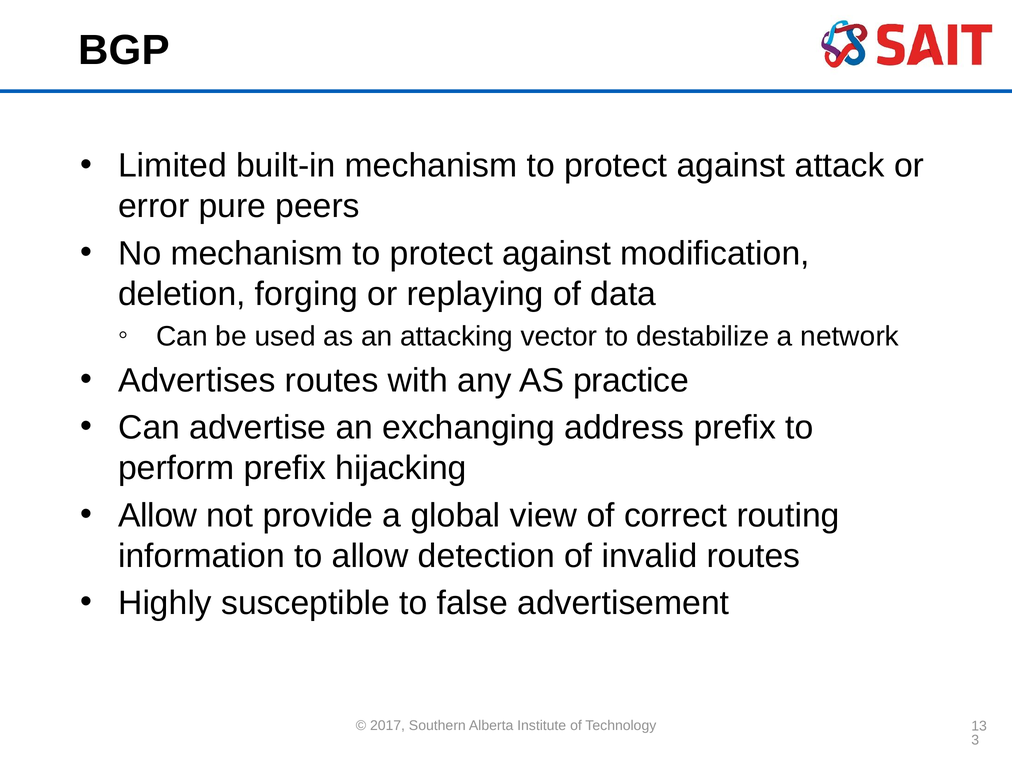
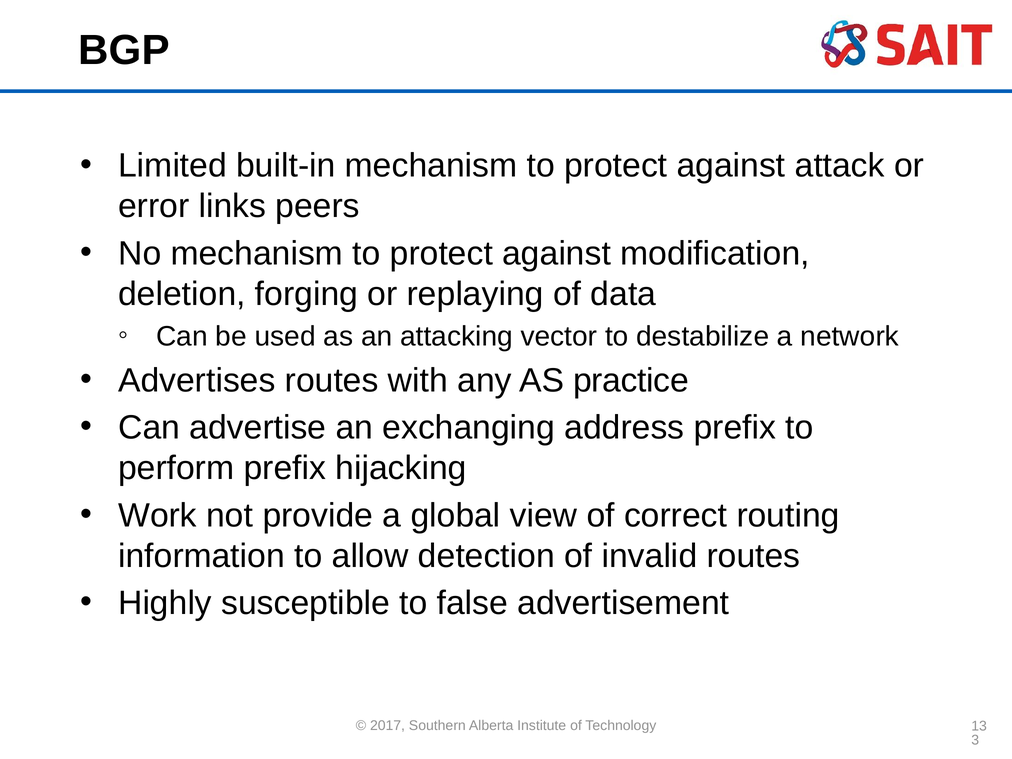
pure: pure -> links (232, 206)
Allow: Allow -> Work (158, 515)
